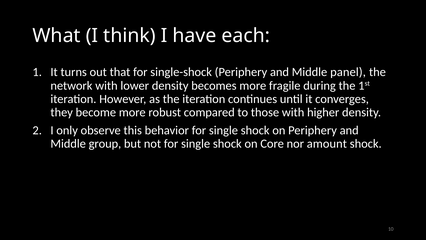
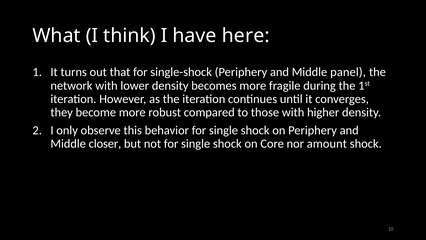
each: each -> here (246, 36)
group: group -> closer (105, 144)
